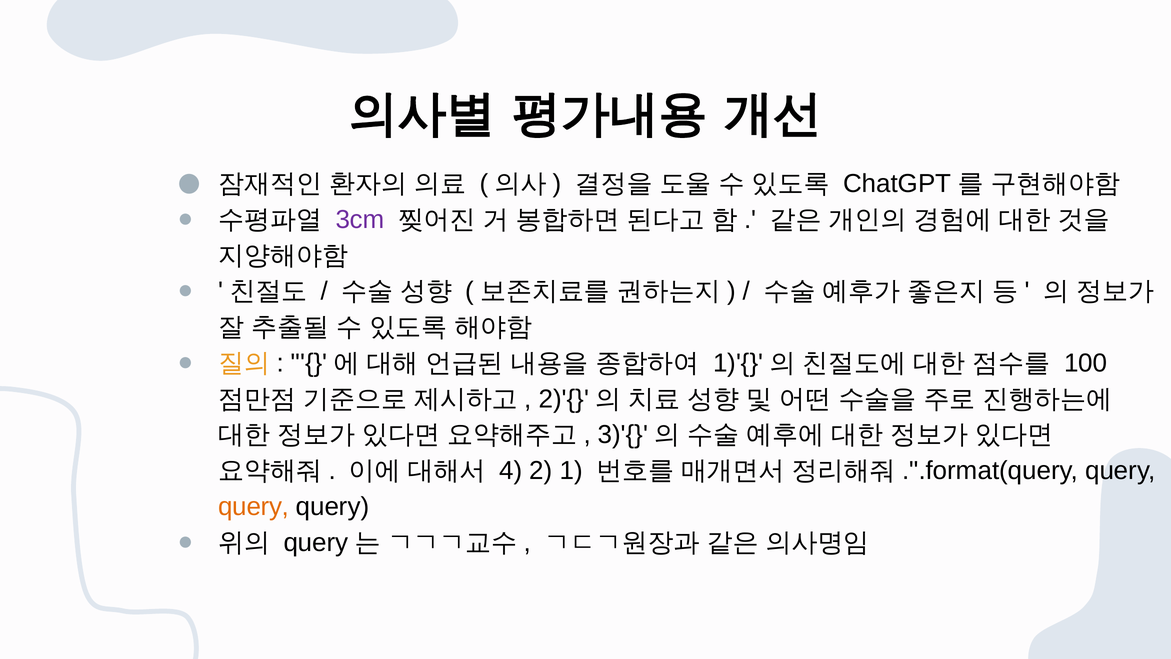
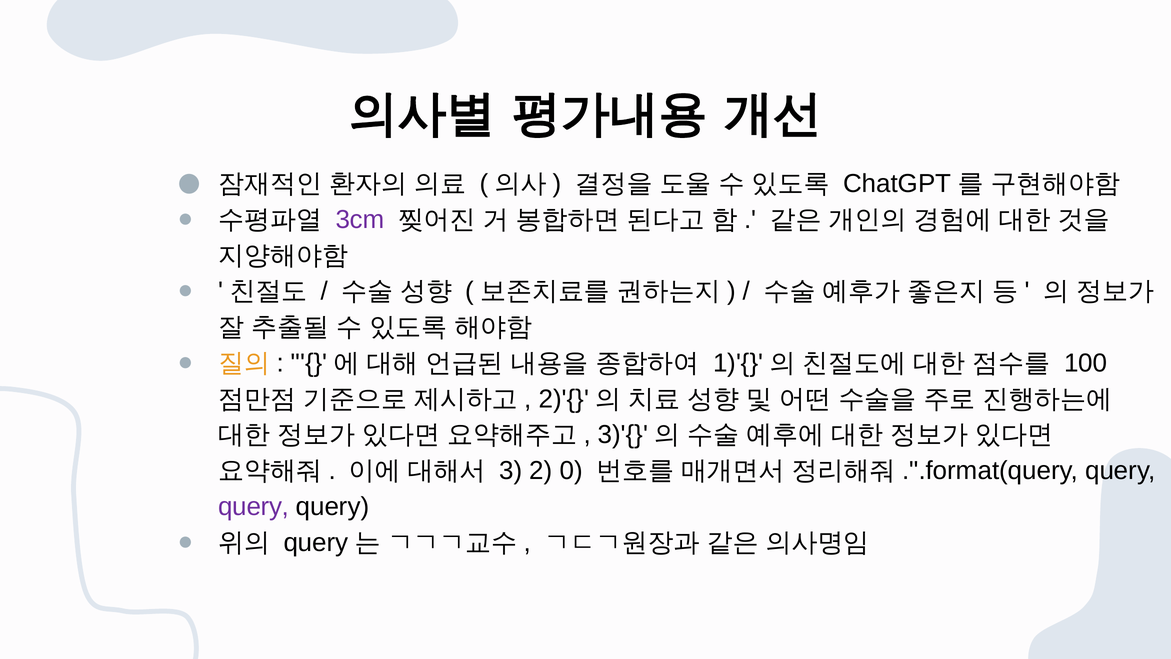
4: 4 -> 3 (511, 471)
1: 1 -> 0 (571, 471)
query colour: orange -> purple (254, 506)
